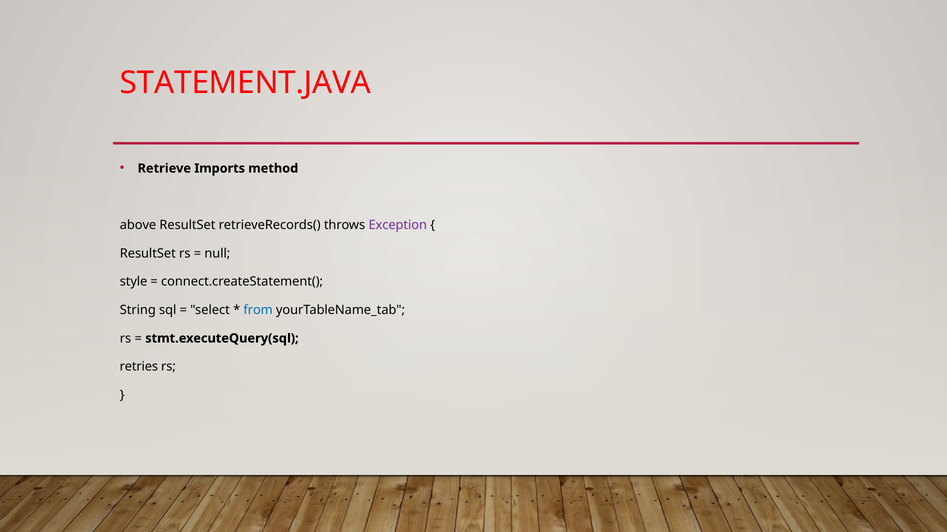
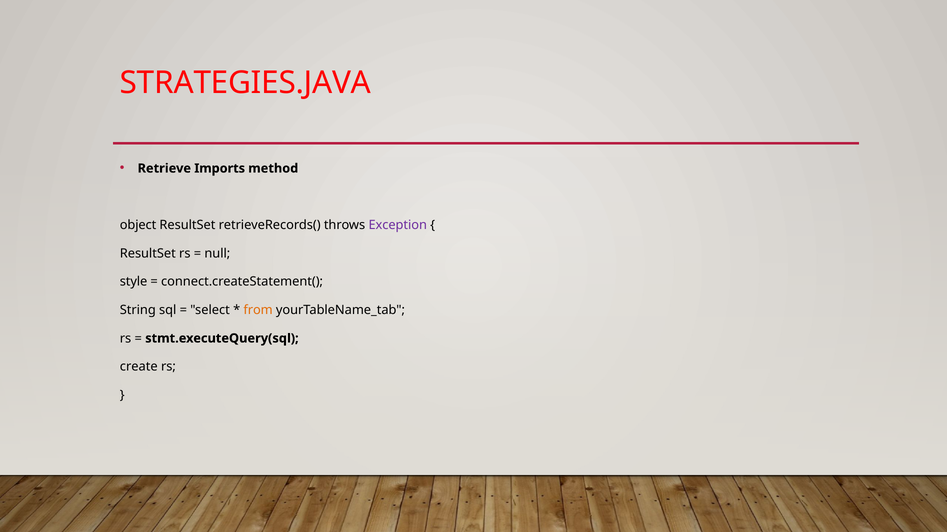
STATEMENT.JAVA: STATEMENT.JAVA -> STRATEGIES.JAVA (245, 83)
above: above -> object (138, 225)
from colour: blue -> orange (258, 310)
retries: retries -> create (139, 367)
